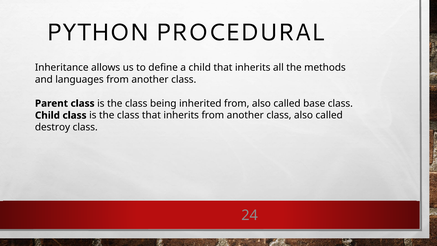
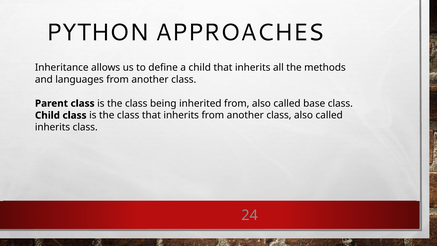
PROCEDURAL: PROCEDURAL -> APPROACHES (240, 33)
destroy: destroy -> inherits (53, 127)
